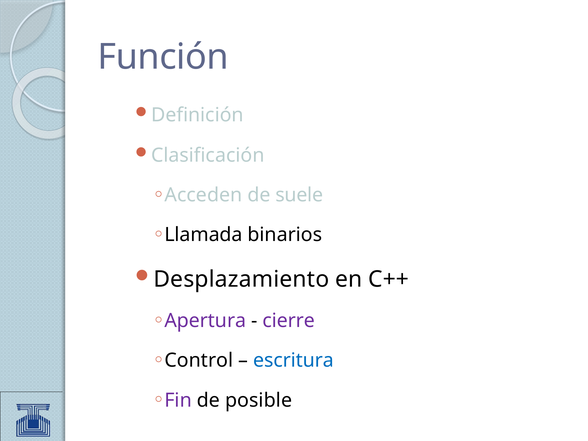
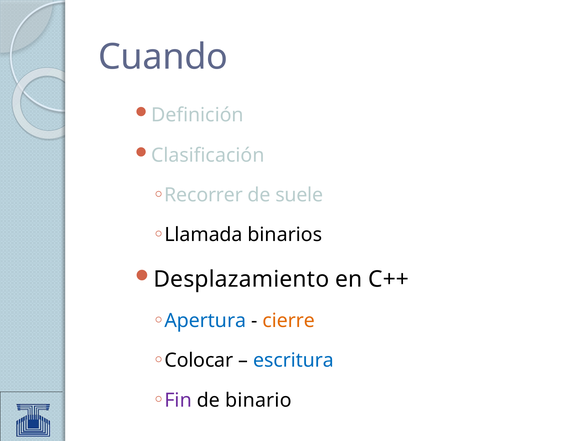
Función: Función -> Cuando (163, 57)
Acceden: Acceden -> Recorrer (204, 195)
Apertura colour: purple -> blue (205, 321)
cierre colour: purple -> orange (289, 321)
Control: Control -> Colocar (199, 360)
posible: posible -> binario (258, 400)
